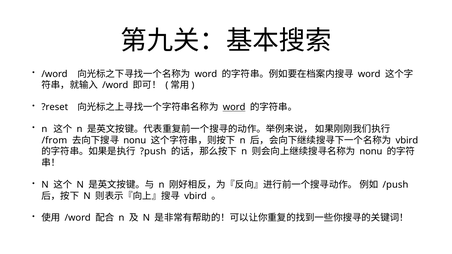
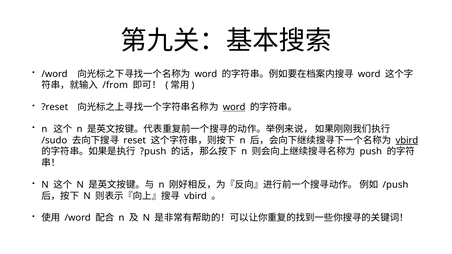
/word: /word -> /from (115, 85)
/from: /from -> /sudo (54, 140)
nonu: nonu -> reset (135, 140)
vbird underline: none -> present (407, 140)
nonu: nonu -> push (371, 152)
